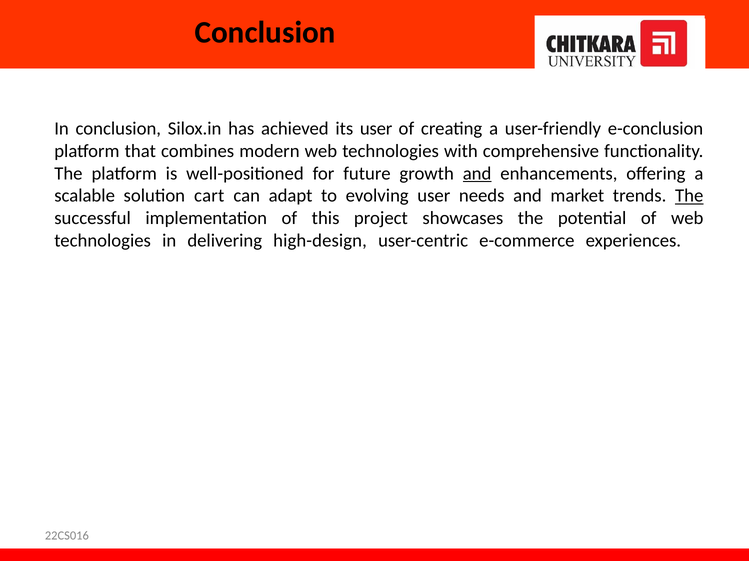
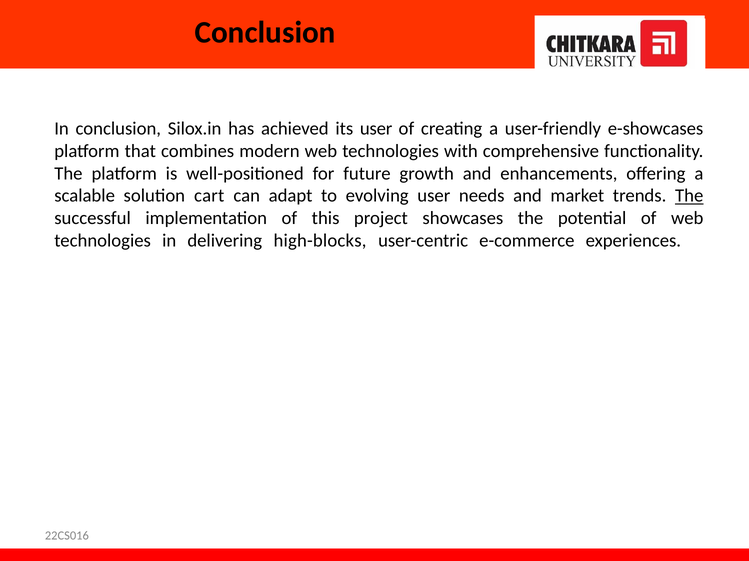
e-conclusion: e-conclusion -> e-showcases (655, 129)
and underline: present -> none (477, 174)
high-design: high-design -> high-blocks (320, 241)
